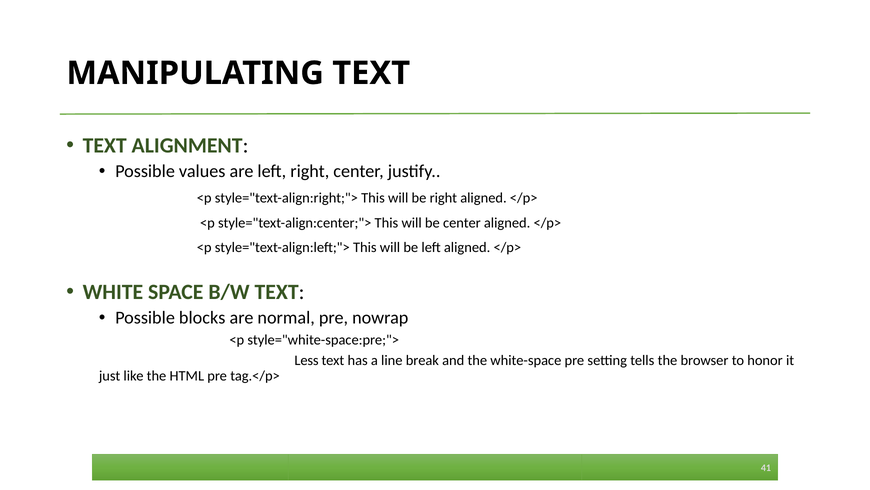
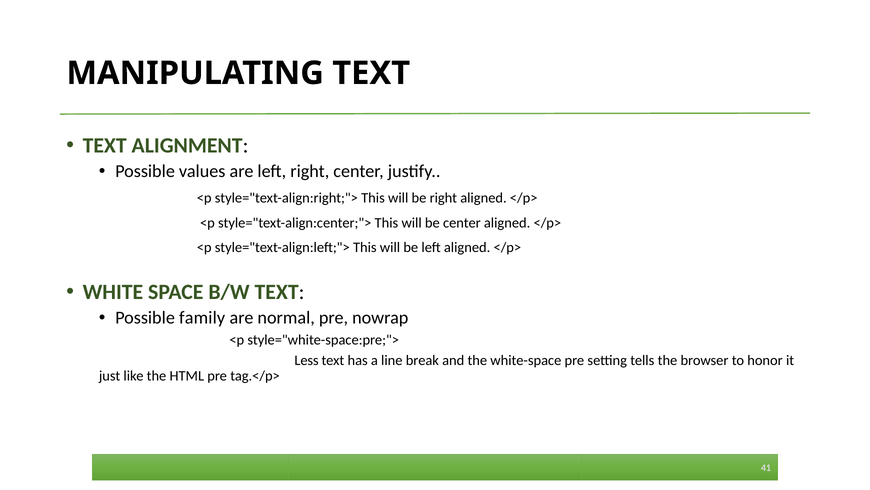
blocks: blocks -> family (202, 318)
